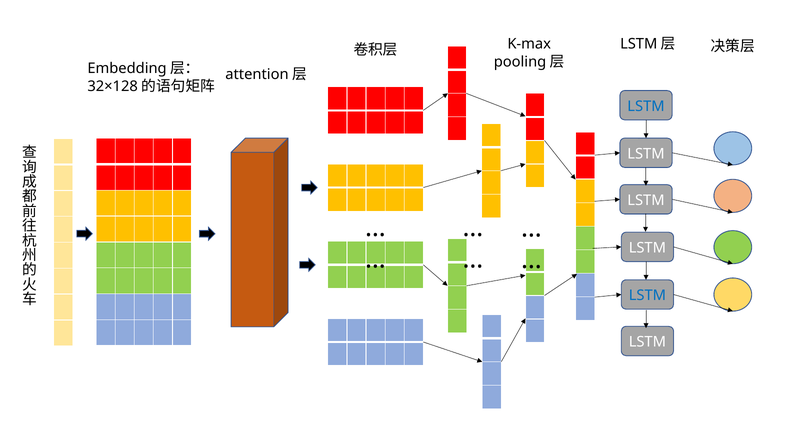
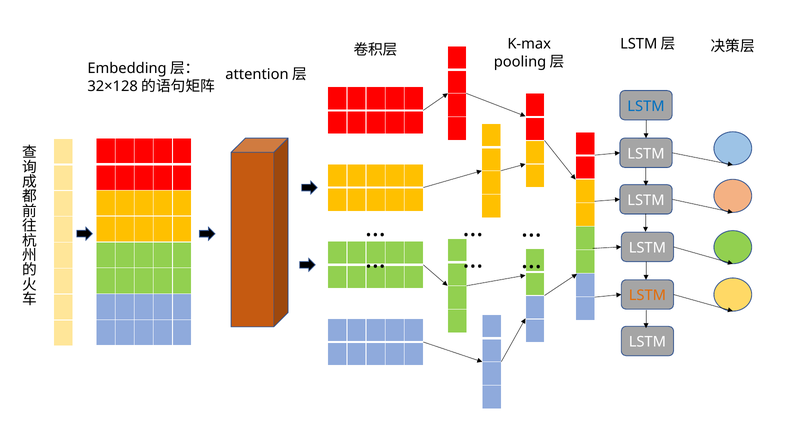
LSTM colour: blue -> orange (647, 296)
